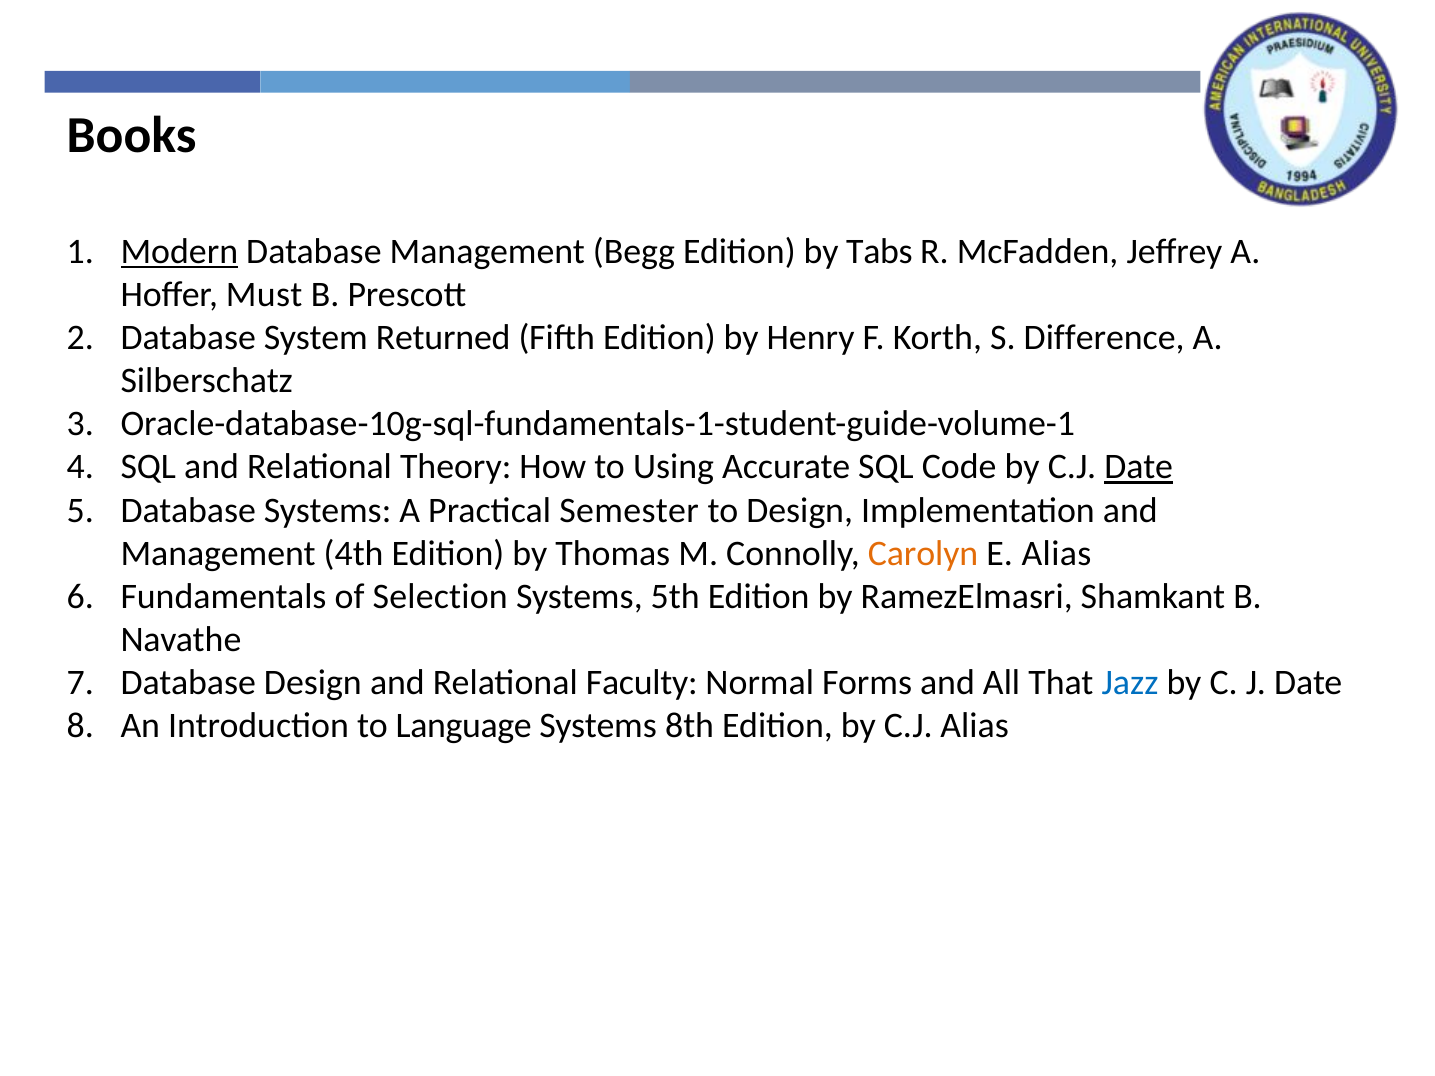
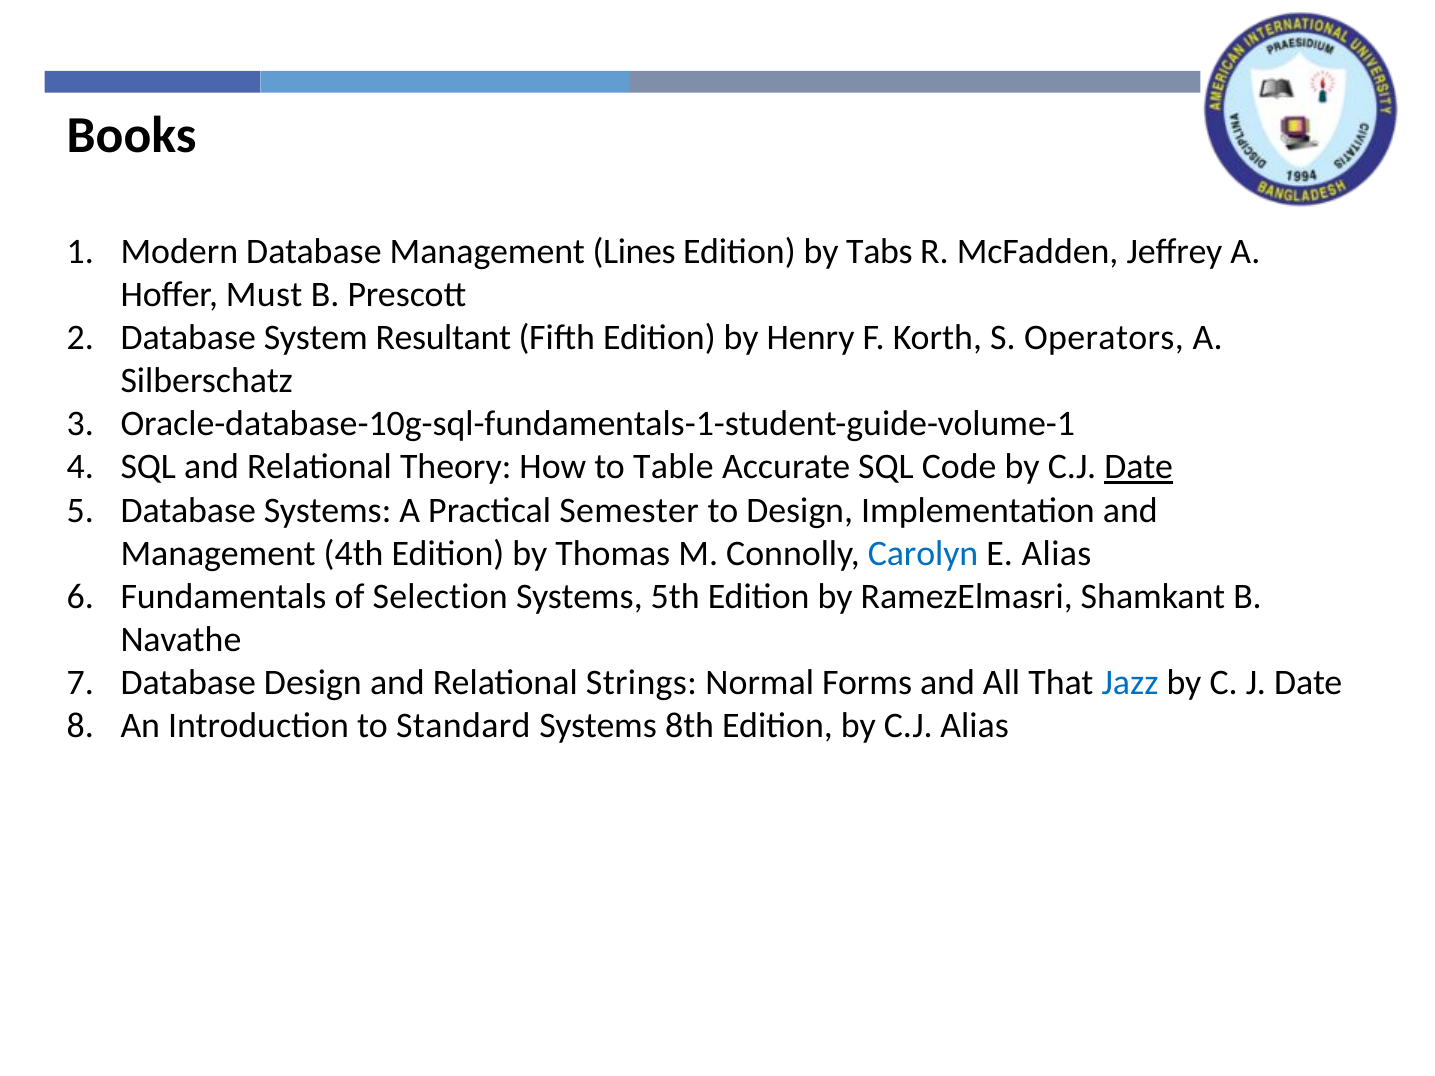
Modern underline: present -> none (179, 252)
Begg: Begg -> Lines (634, 252)
Returned: Returned -> Resultant (443, 338)
Difference: Difference -> Operators (1104, 338)
Using: Using -> Table (673, 467)
Carolyn colour: orange -> blue (923, 553)
Faculty: Faculty -> Strings (641, 682)
Language: Language -> Standard (463, 726)
